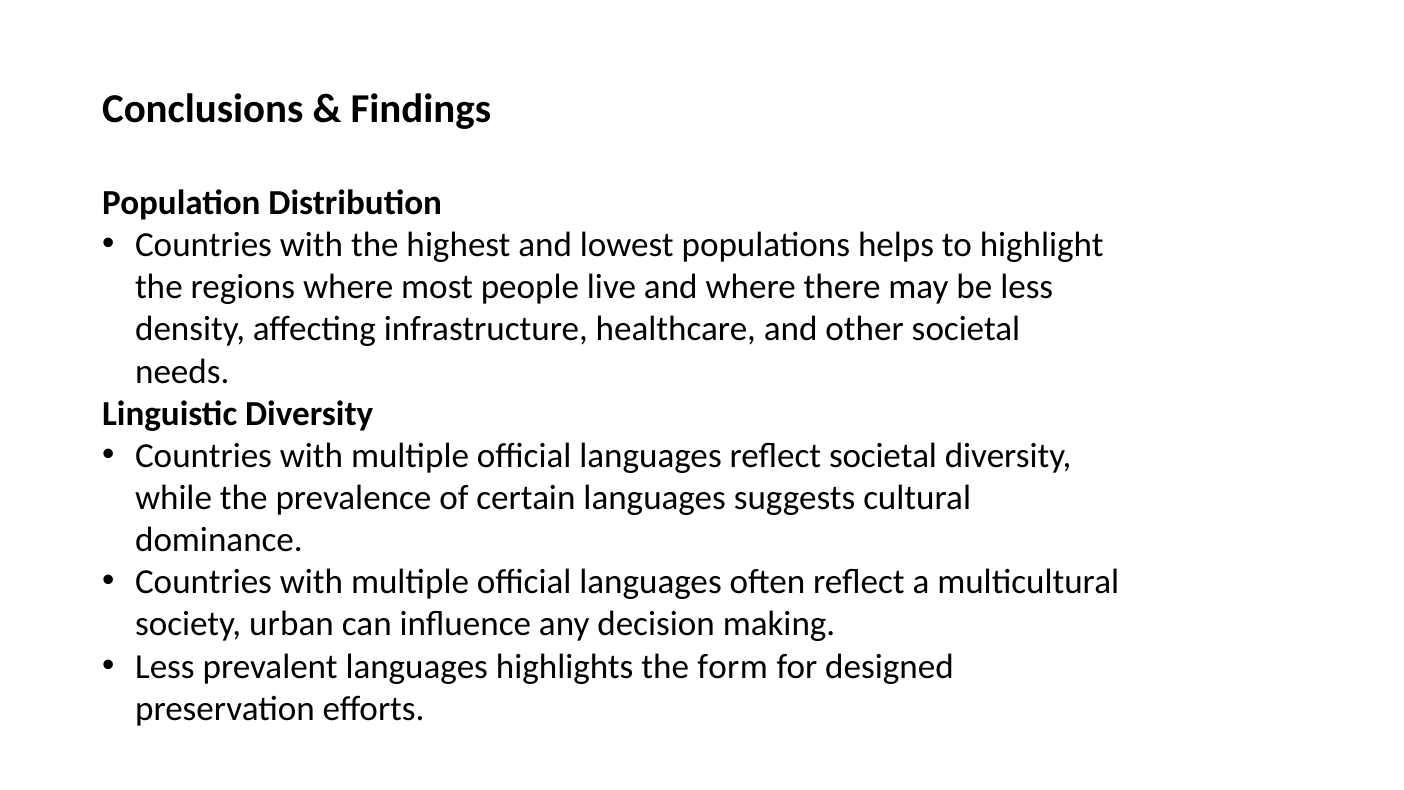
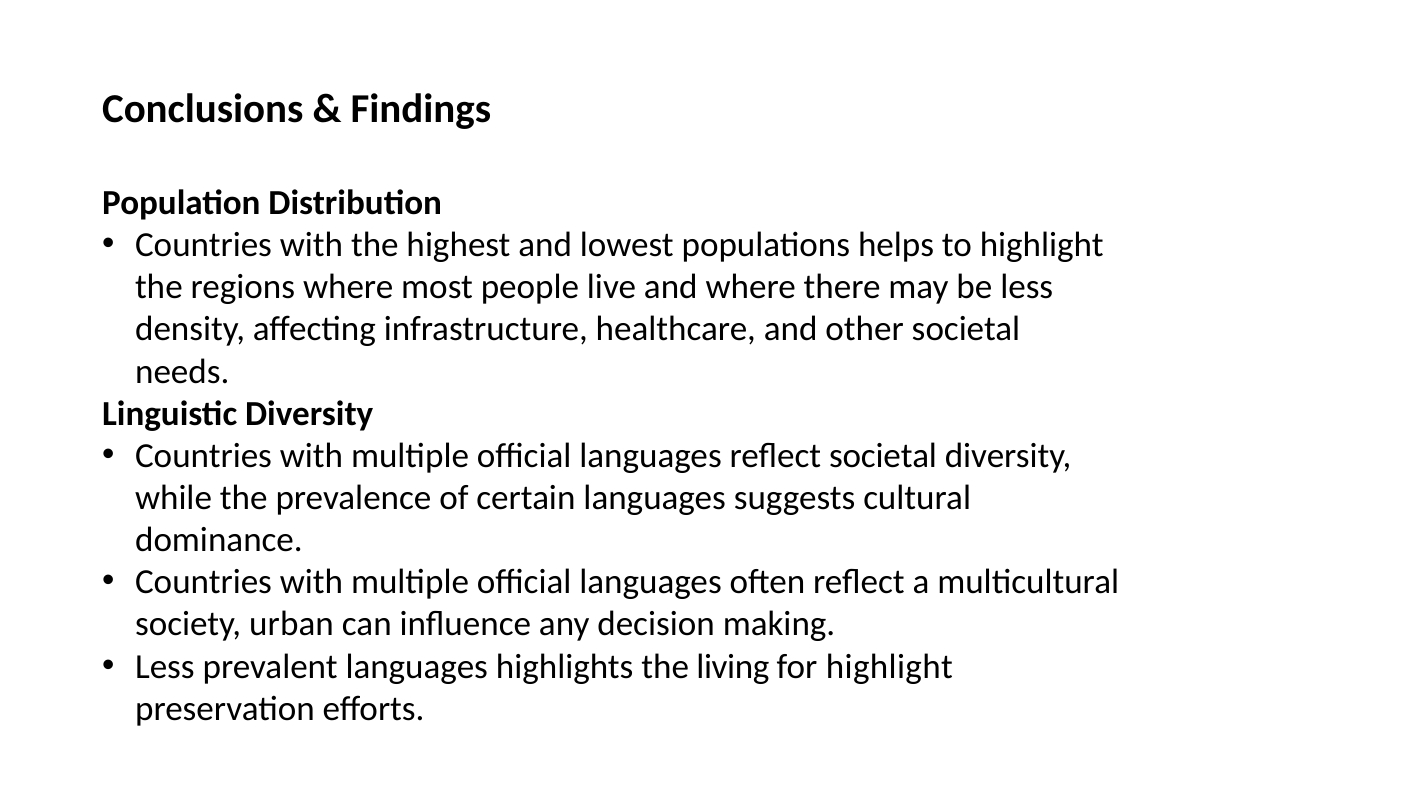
form: form -> living (733, 666)
for designed: designed -> highlight (889, 666)
